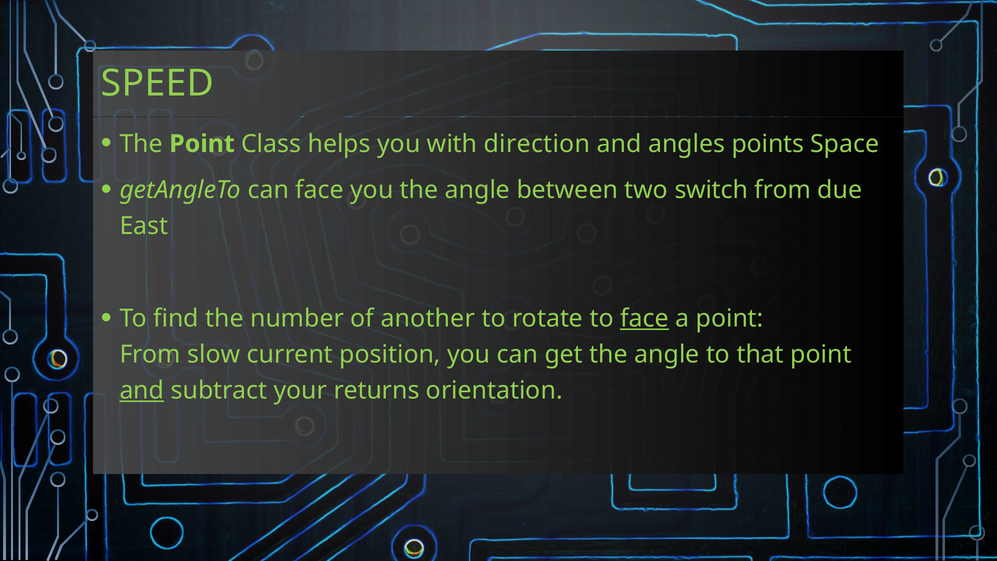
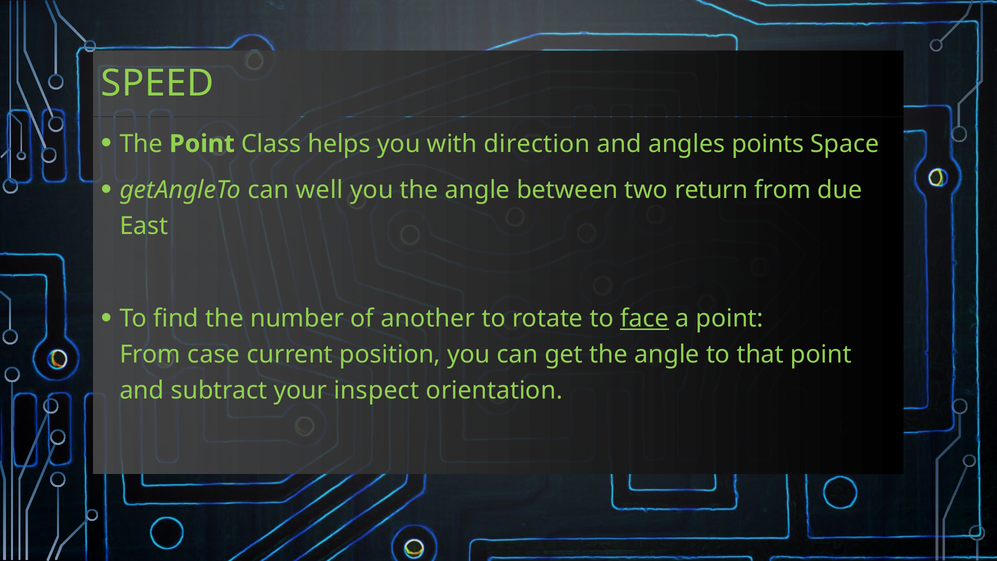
can face: face -> well (320, 190)
switch: switch -> return (711, 190)
slow: slow -> case (214, 354)
and underline: present -> none (142, 390)
returns: returns -> inspect (376, 390)
